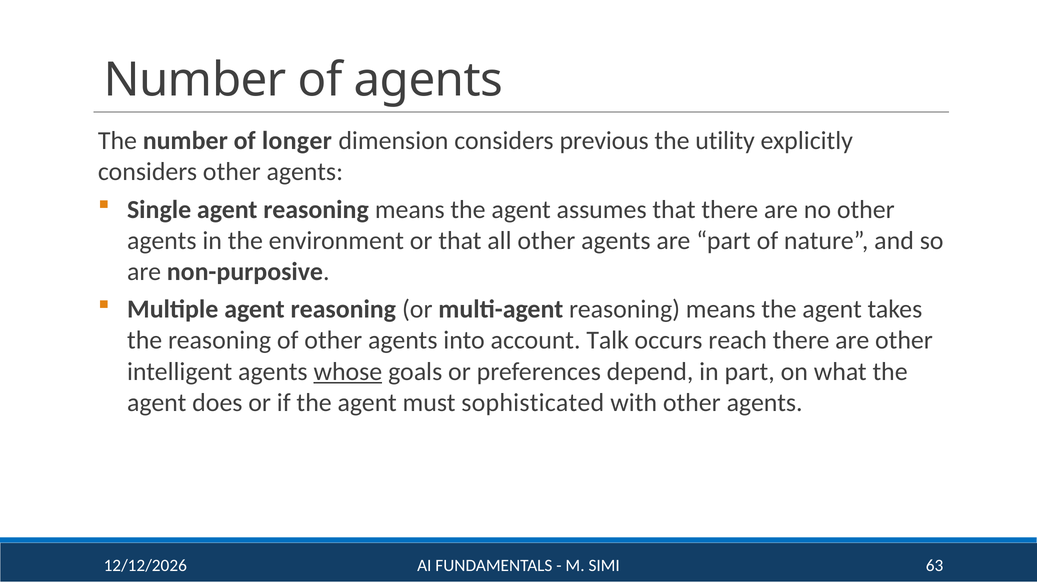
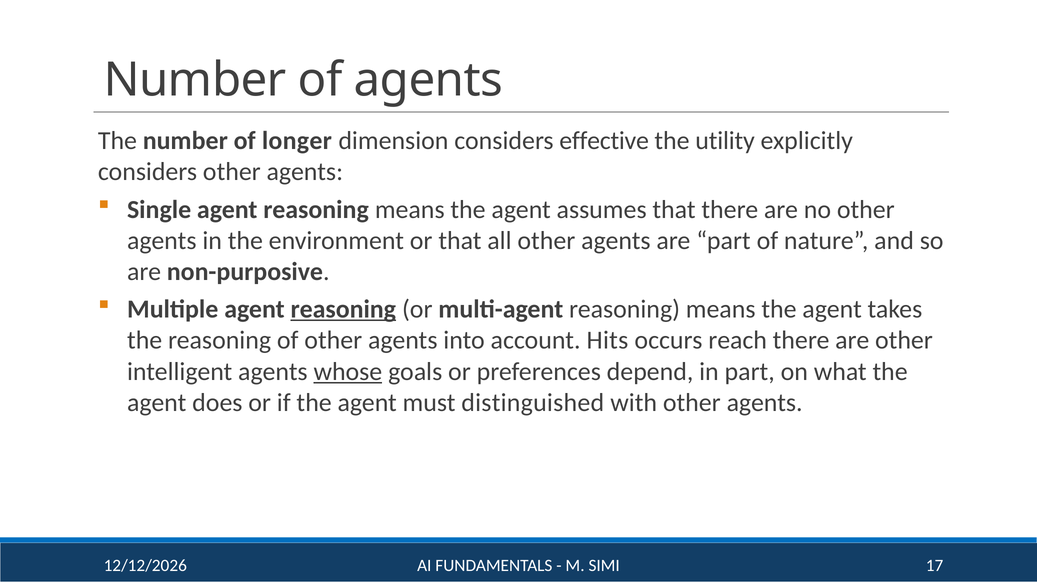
previous: previous -> effective (604, 141)
reasoning underline: none -> present (343, 309)
Talk: Talk -> Hits (607, 341)
sophisticated: sophisticated -> distinguished (533, 403)
63: 63 -> 17 (935, 566)
